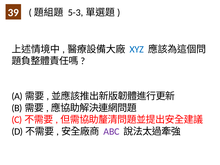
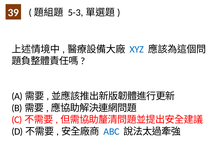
ABC colour: purple -> blue (111, 131)
